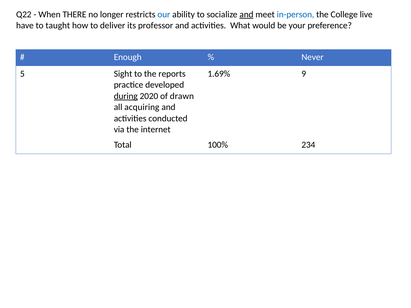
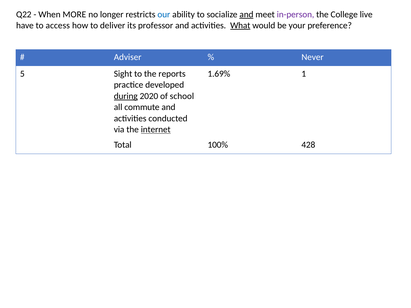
THERE: THERE -> MORE (74, 14)
in-person colour: blue -> purple (296, 14)
taught: taught -> access (58, 25)
What underline: none -> present (240, 25)
Enough: Enough -> Adviser (128, 57)
9: 9 -> 1 (304, 74)
drawn: drawn -> school (182, 96)
acquiring: acquiring -> commute (142, 107)
internet underline: none -> present (156, 130)
234: 234 -> 428 (308, 145)
